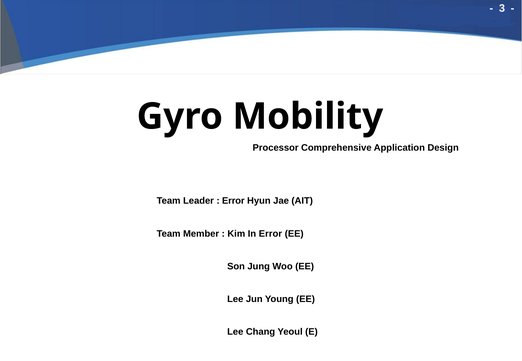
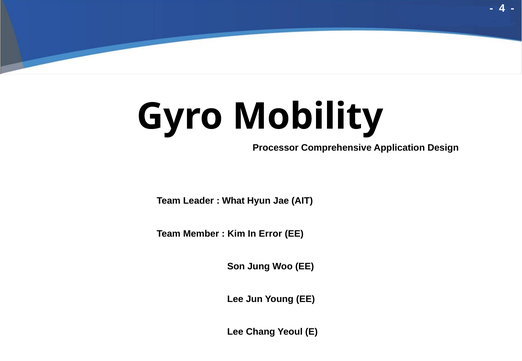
3: 3 -> 4 (502, 8)
Error: Error -> What (233, 201)
